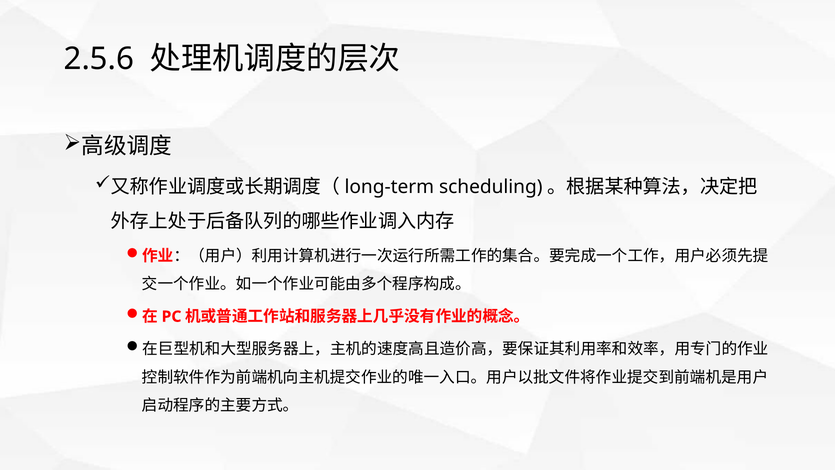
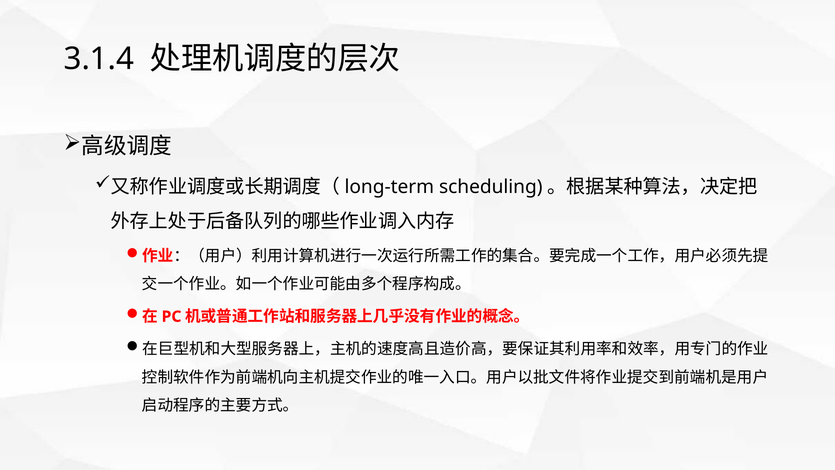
2.5.6: 2.5.6 -> 3.1.4 (99, 59)
